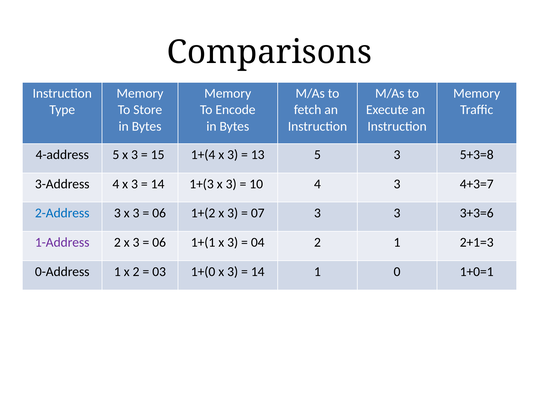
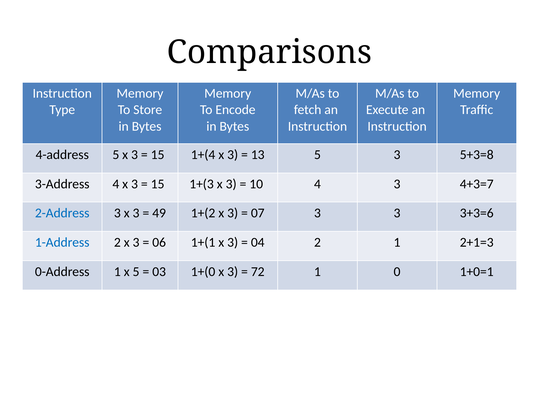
14: 14 -> 15 (158, 184)
06: 06 -> 49 (159, 213)
1-Address colour: purple -> blue (62, 243)
x 2: 2 -> 5 (136, 272)
14: 14 -> 72 (258, 272)
